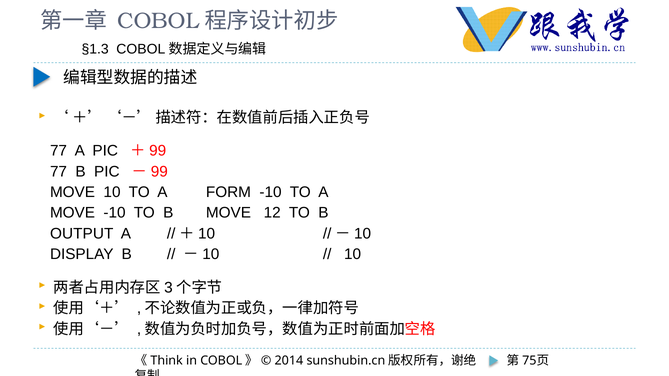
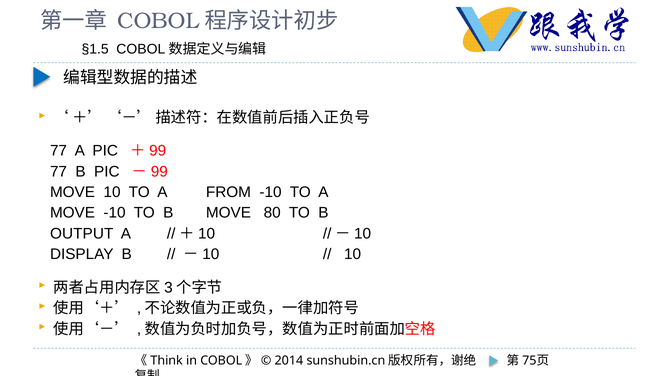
§1.3: §1.3 -> §1.5 (95, 49)
FORM: FORM -> FROM (228, 192)
12: 12 -> 80 (272, 213)
